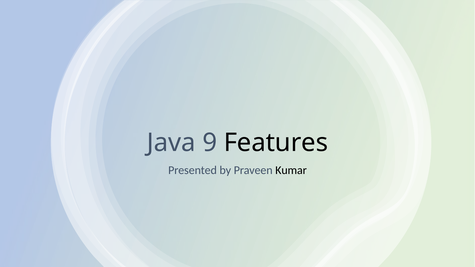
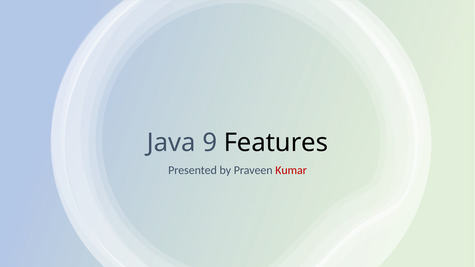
Kumar colour: black -> red (291, 170)
